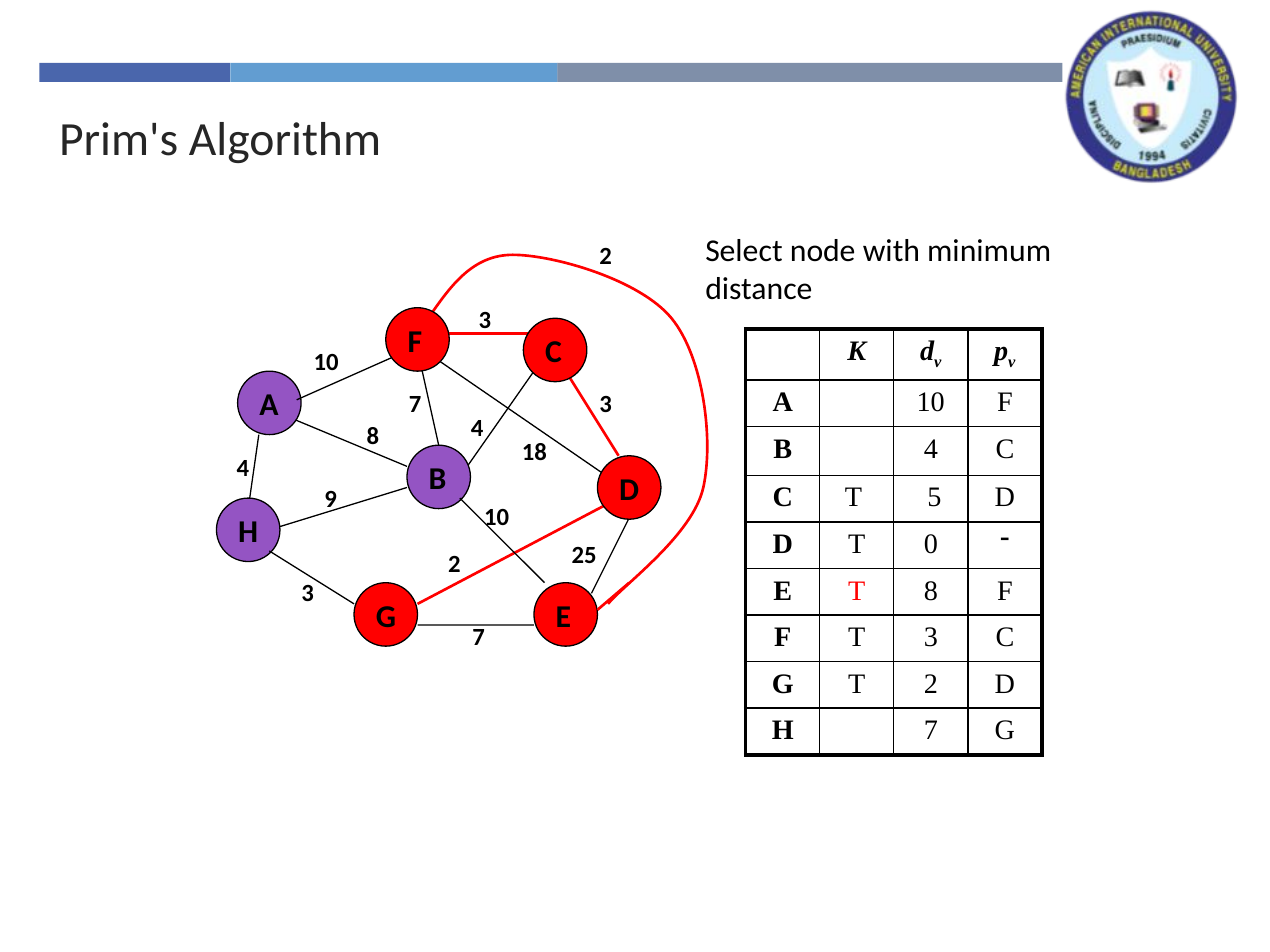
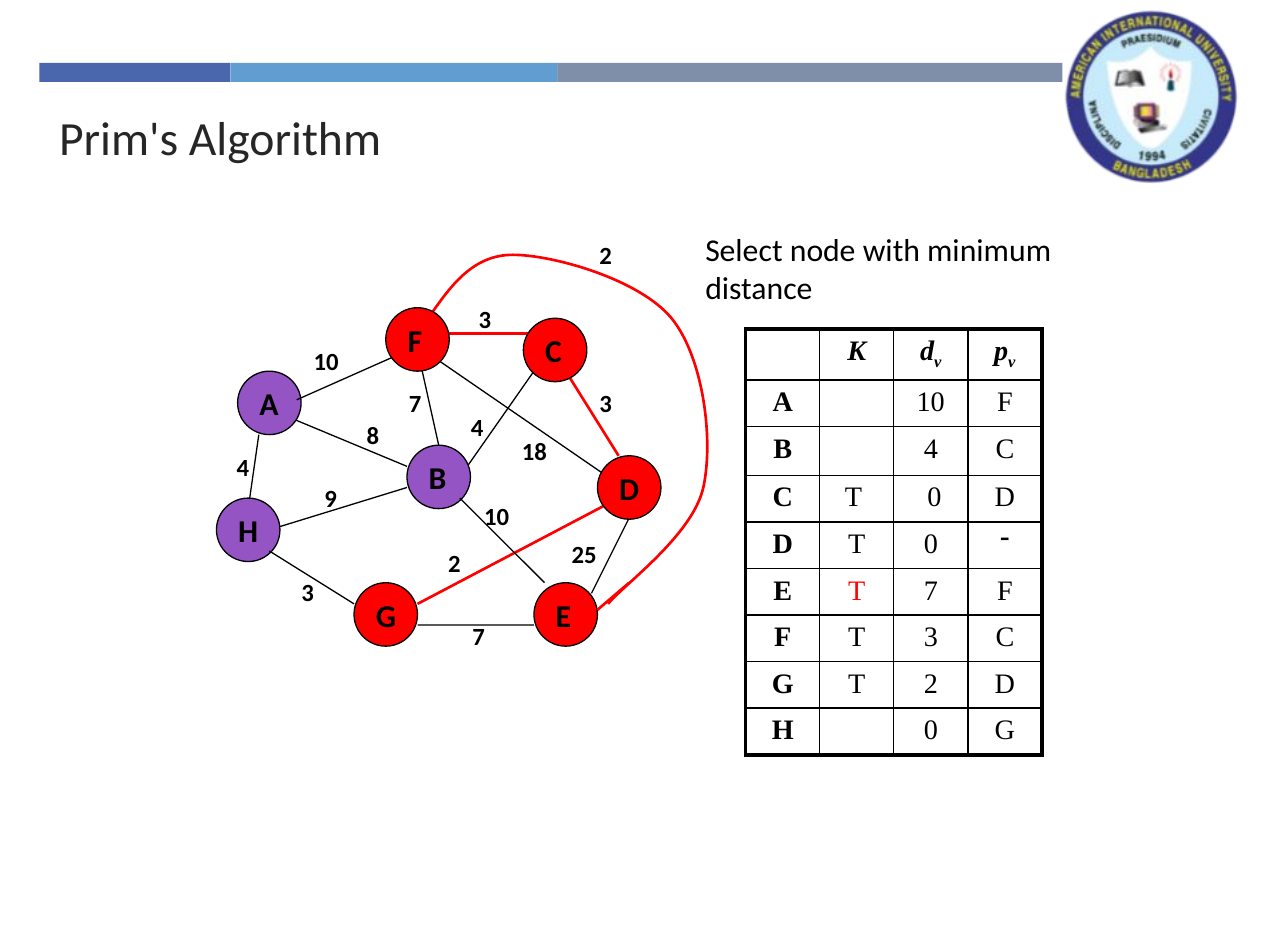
C T 5: 5 -> 0 (934, 498)
T 8: 8 -> 7 (931, 591)
H 7: 7 -> 0 (931, 731)
